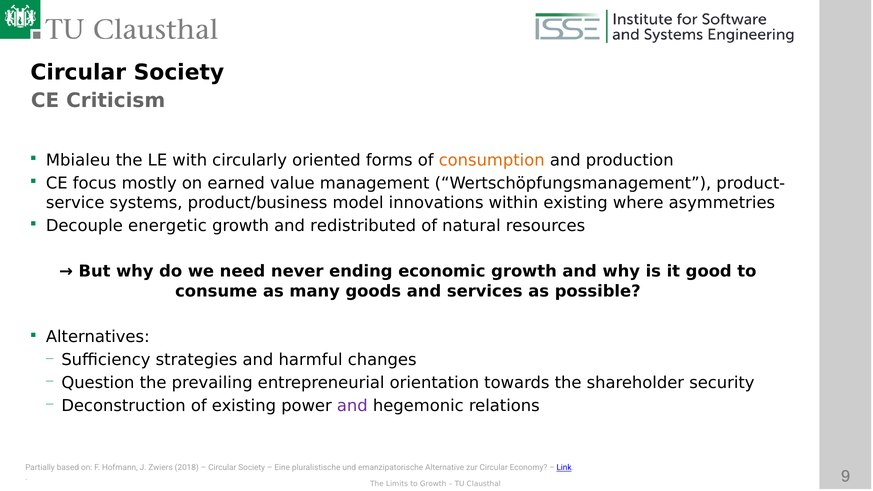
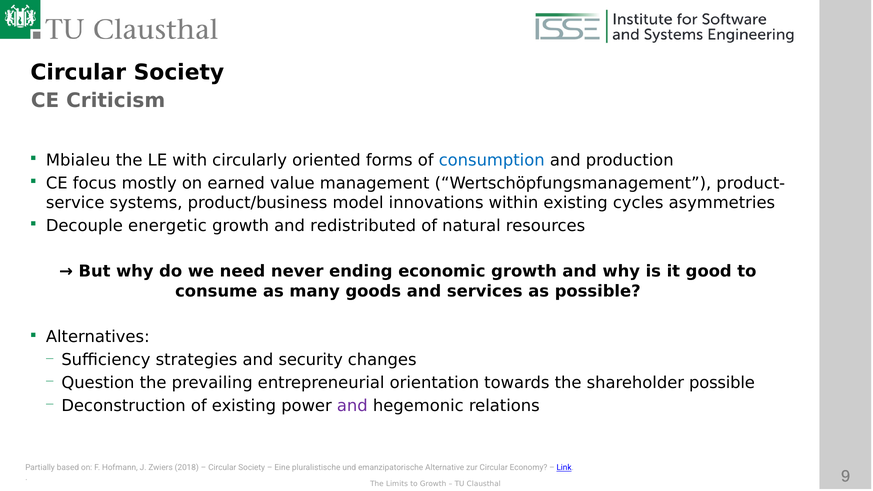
consumption colour: orange -> blue (492, 160)
where: where -> cycles (638, 203)
harmful: harmful -> security (311, 360)
shareholder security: security -> possible (722, 383)
